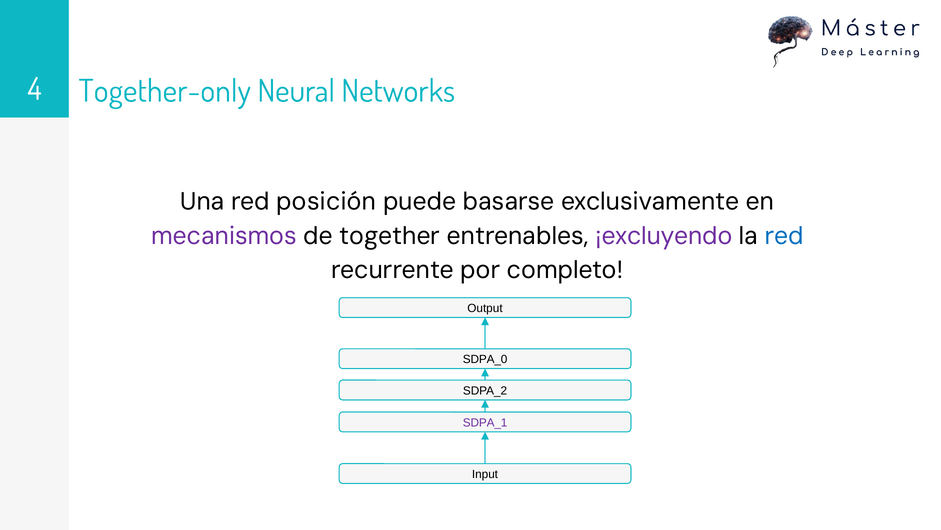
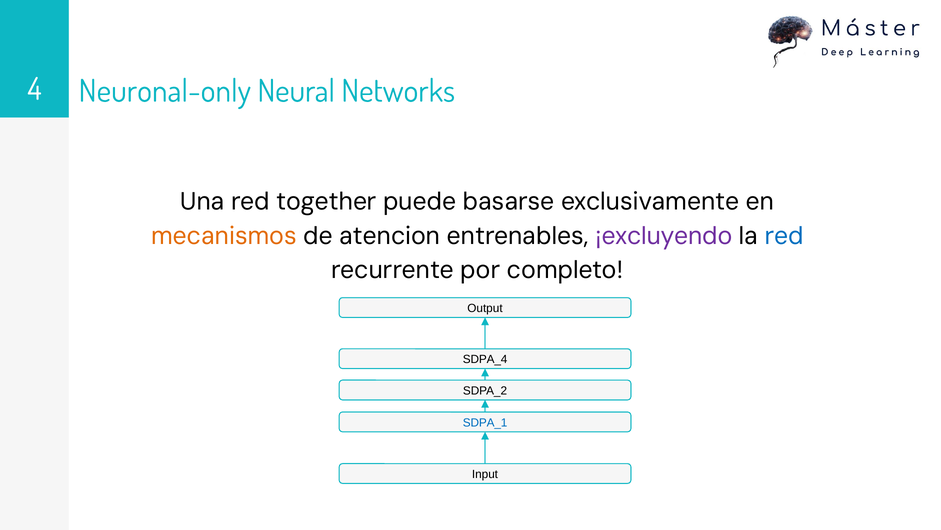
Together-only: Together-only -> Neuronal-only (165, 91)
posición: posición -> together (326, 201)
mecanismos colour: purple -> orange (224, 236)
together: together -> atencion (390, 236)
SDPA_0: SDPA_0 -> SDPA_4 (485, 359)
SDPA_1 colour: purple -> blue (485, 422)
